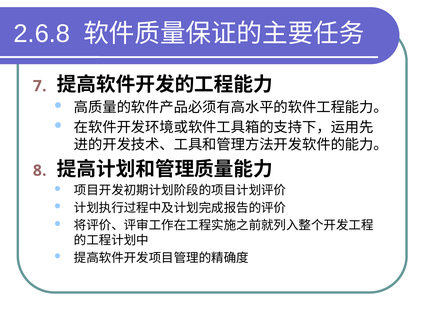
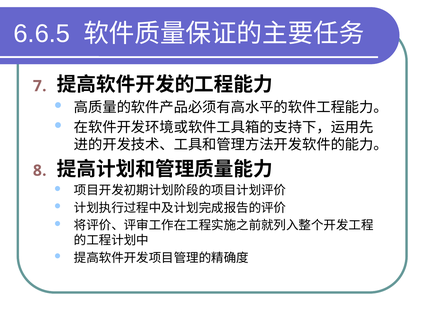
2.6.8: 2.6.8 -> 6.6.5 (42, 34)
